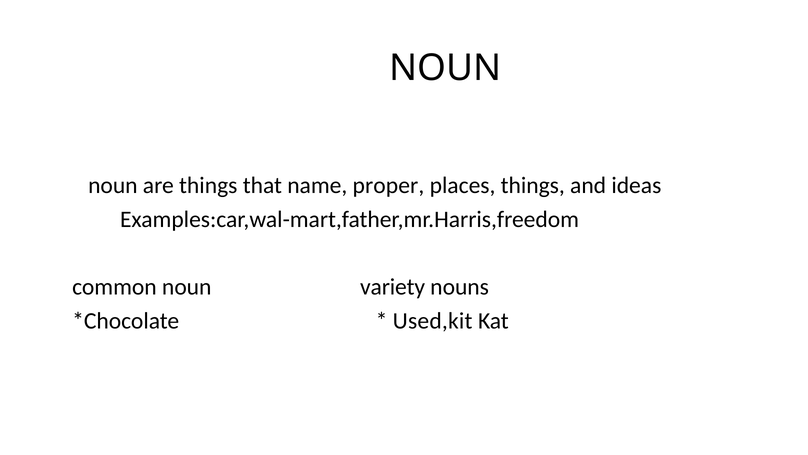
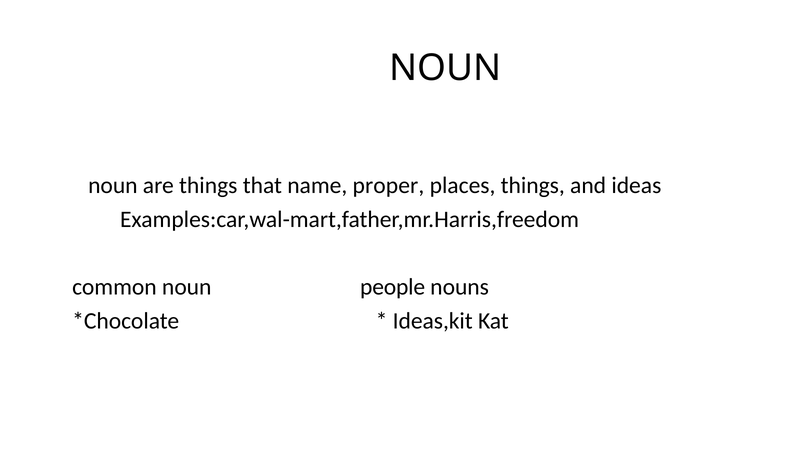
variety: variety -> people (393, 287)
Used,kit: Used,kit -> Ideas,kit (433, 321)
